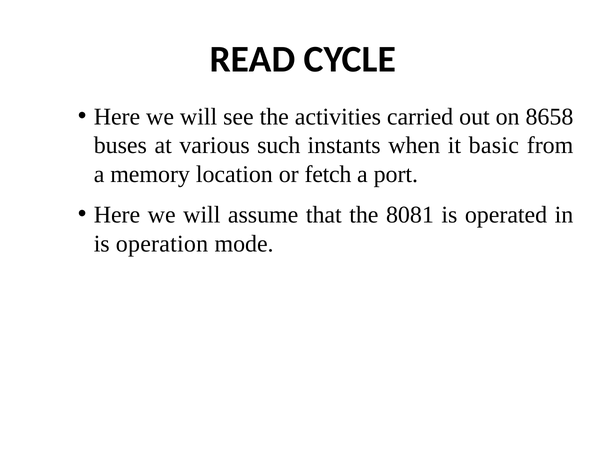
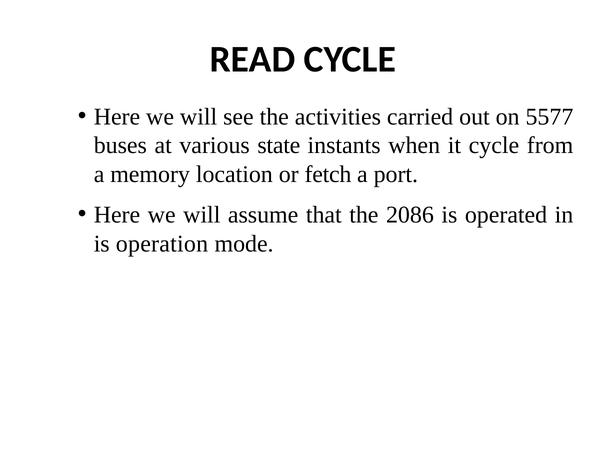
8658: 8658 -> 5577 (549, 117)
such: such -> state (279, 145)
it basic: basic -> cycle (494, 145)
8081: 8081 -> 2086 (410, 215)
